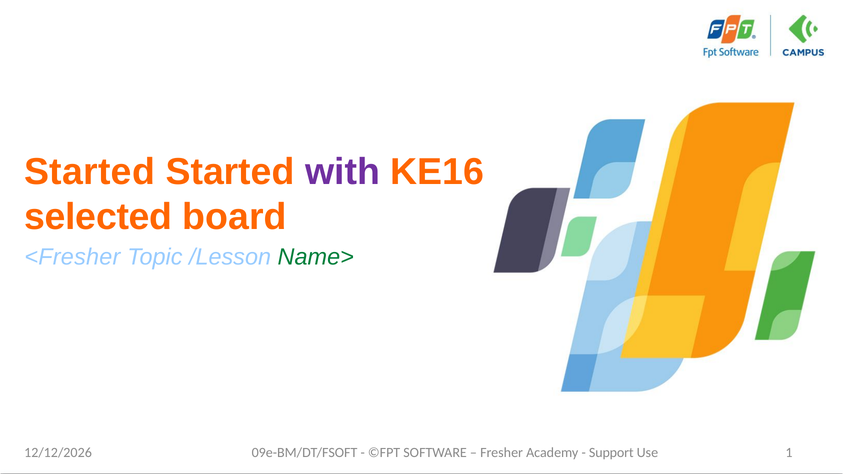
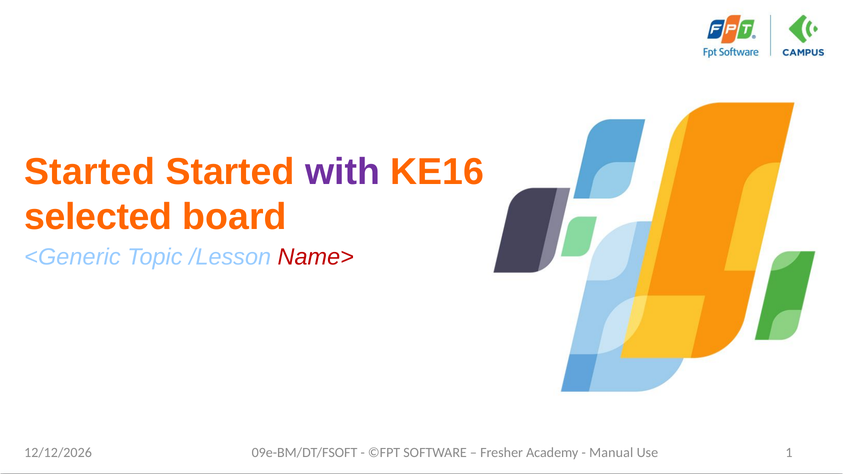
<Fresher: <Fresher -> <Generic (72, 257)
Name> colour: green -> red (316, 257)
Support: Support -> Manual (611, 453)
